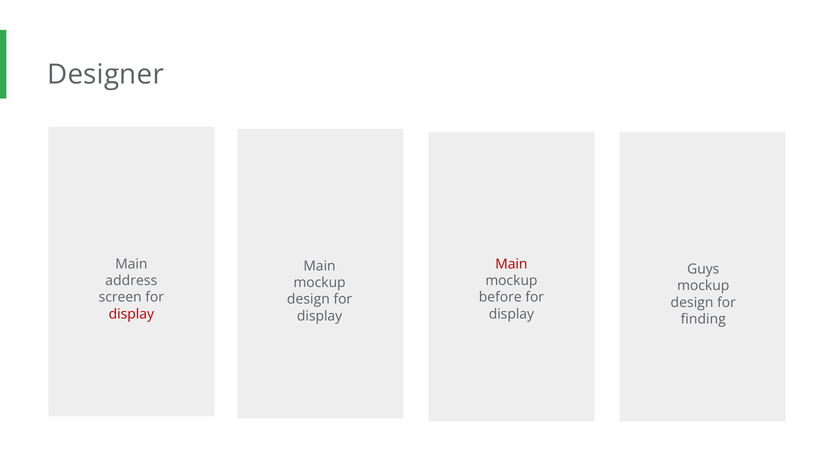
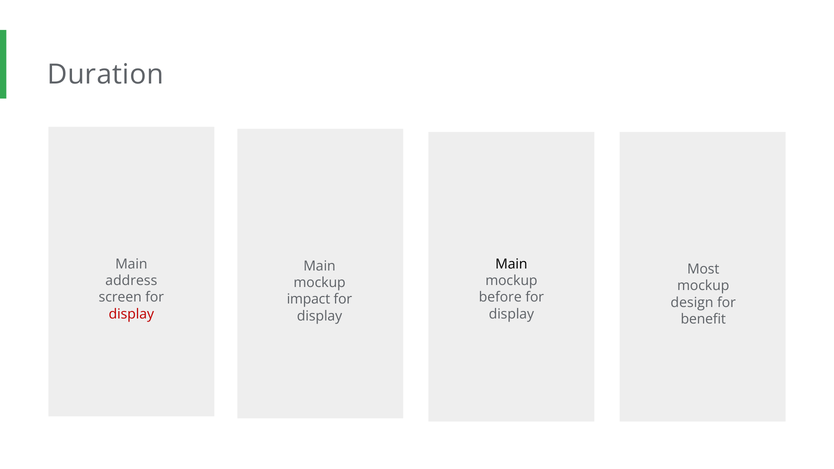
Designer: Designer -> Duration (106, 75)
Main colour: red -> black (511, 264)
Guys: Guys -> Most (703, 269)
design: design -> impact (308, 299)
finding: finding -> benefit (703, 319)
